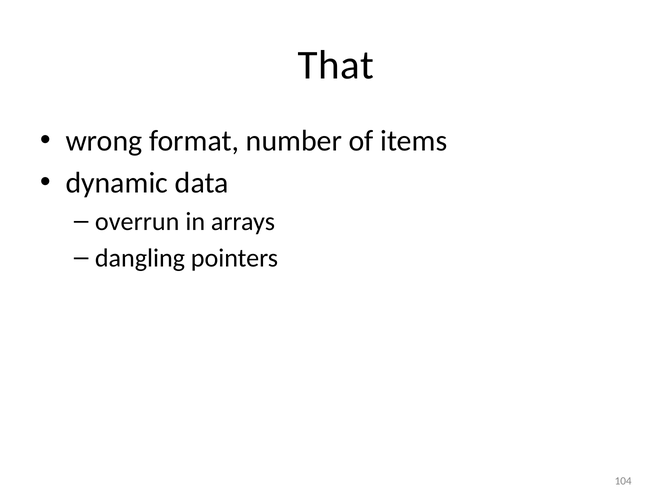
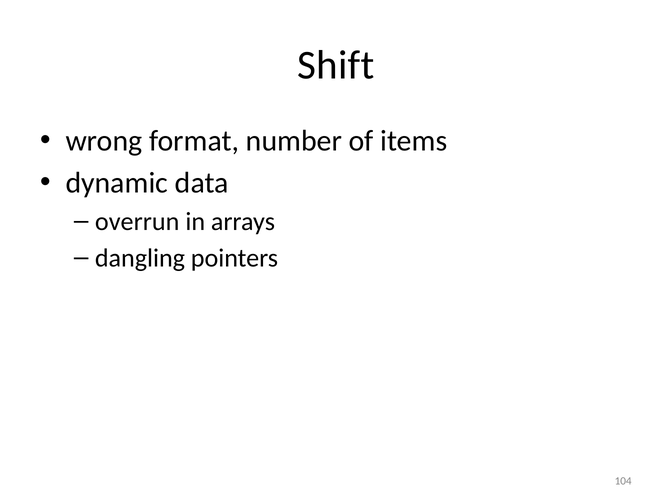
That: That -> Shift (336, 65)
